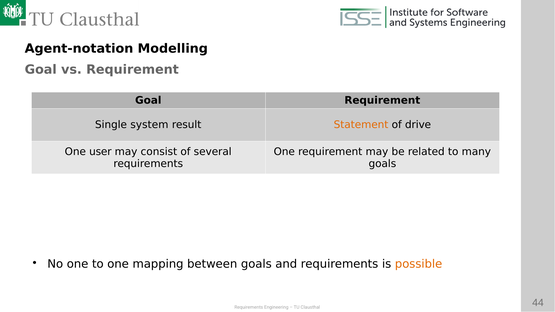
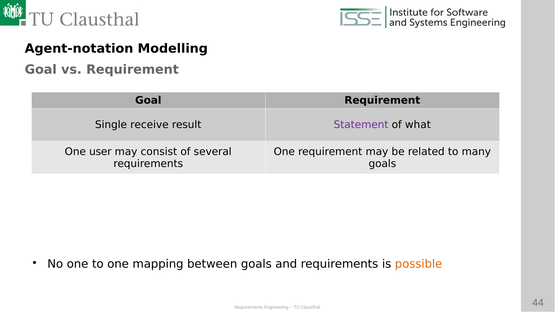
system: system -> receive (149, 125)
Statement colour: orange -> purple (361, 125)
drive: drive -> what (418, 125)
